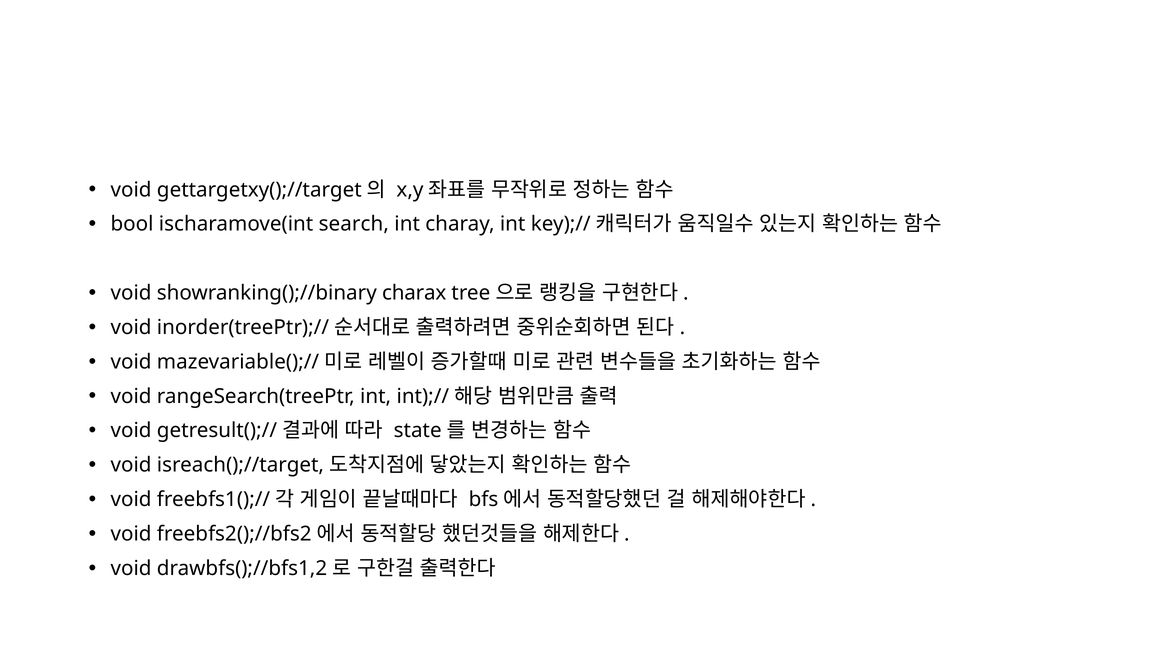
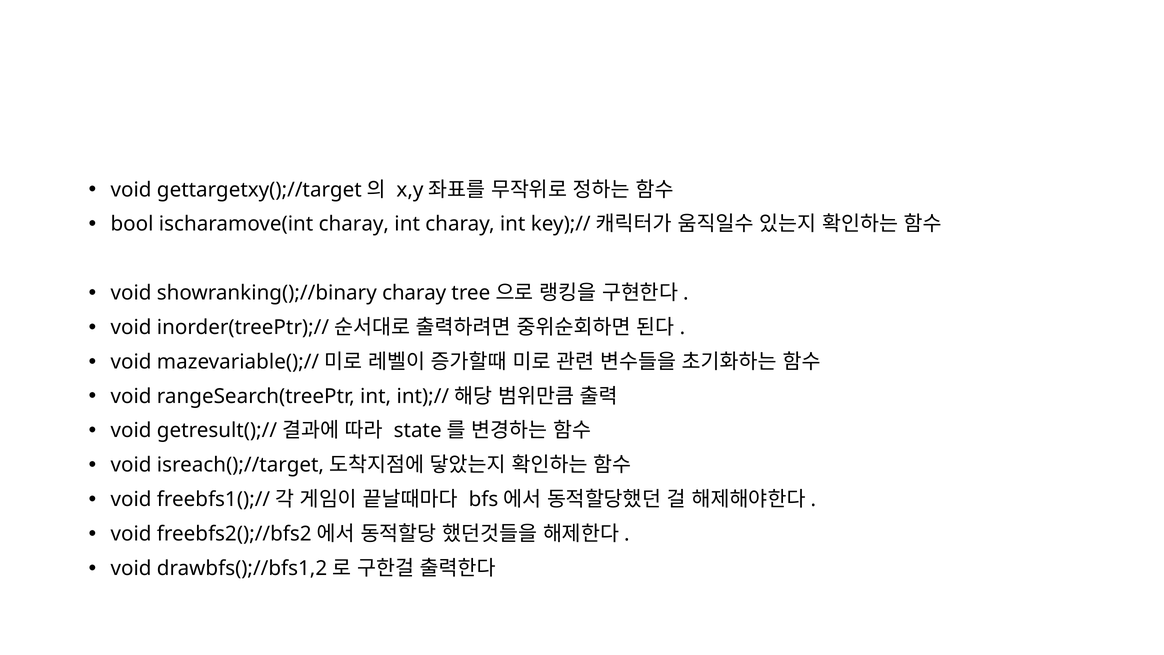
ischaramove(int search: search -> charay (354, 224)
showranking();//binary charax: charax -> charay (414, 293)
